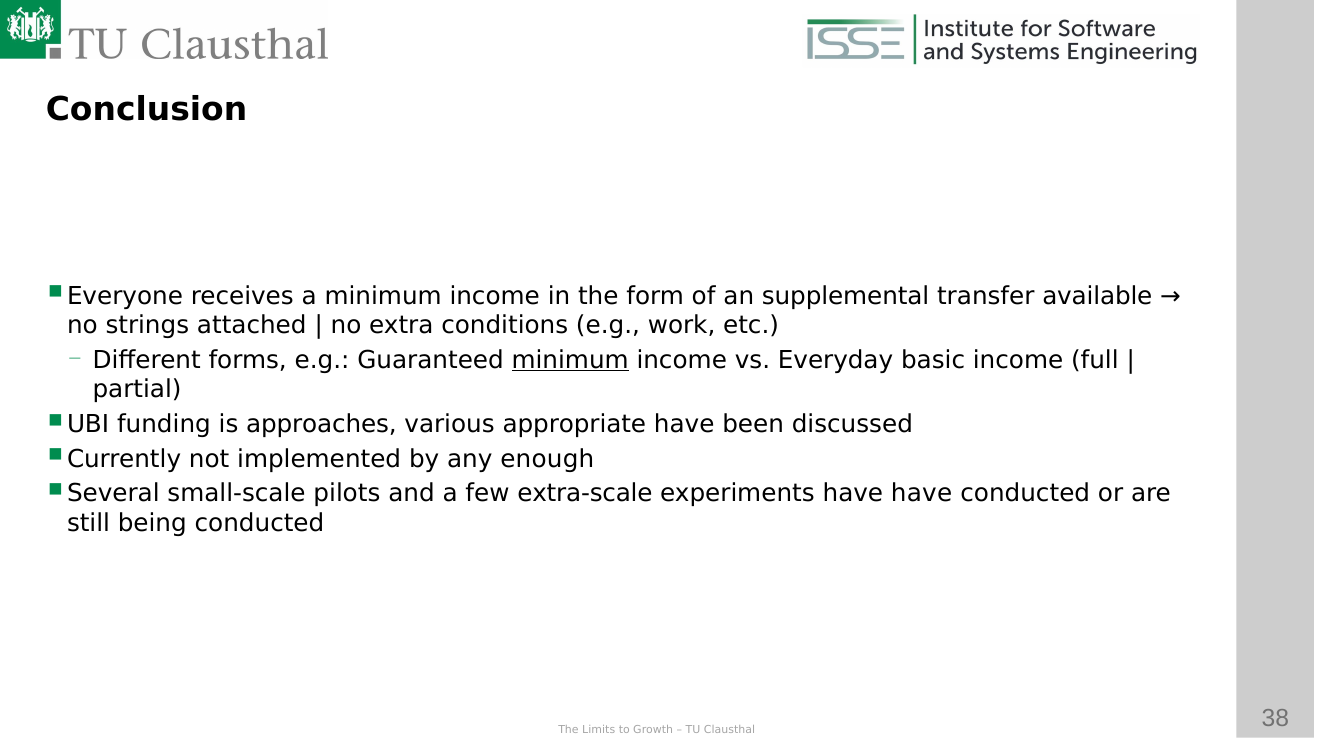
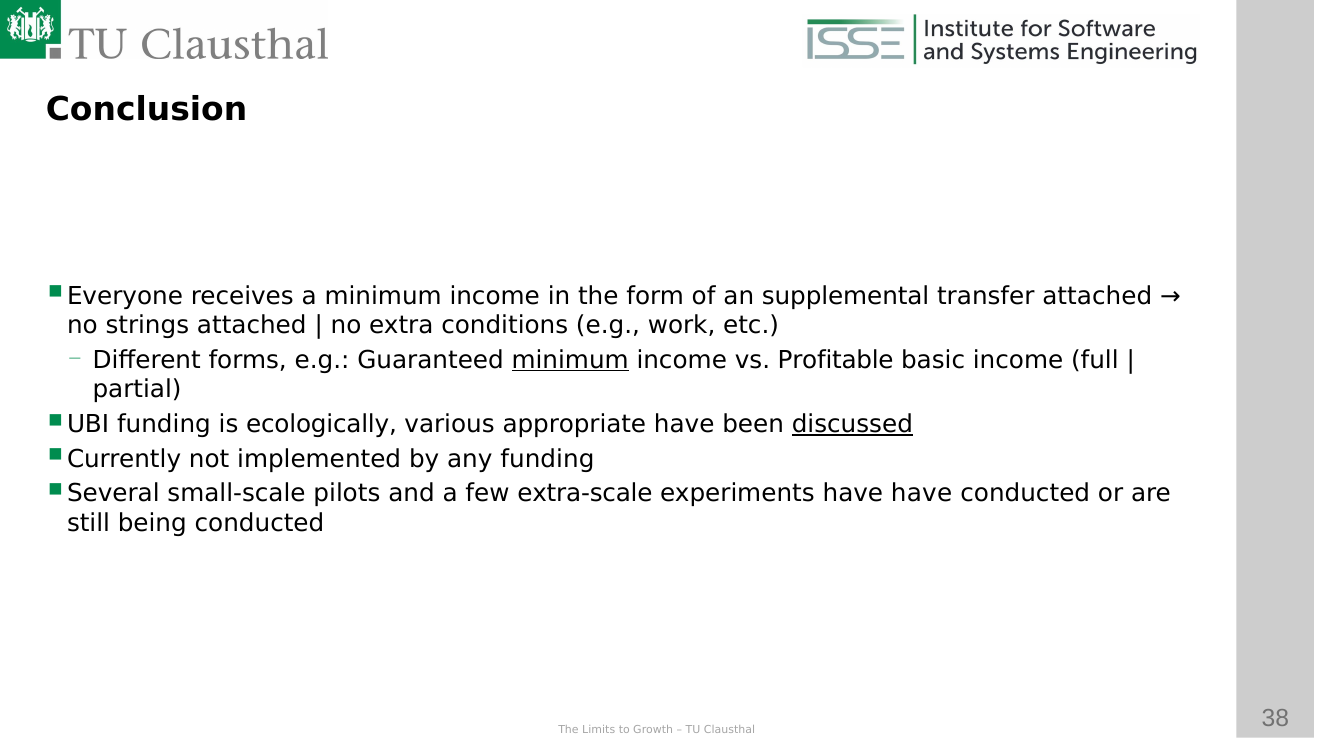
transfer available: available -> attached (1097, 296)
Everyday: Everyday -> Profitable (836, 360)
approaches: approaches -> ecologically (321, 424)
discussed underline: none -> present (852, 424)
any enough: enough -> funding (547, 459)
